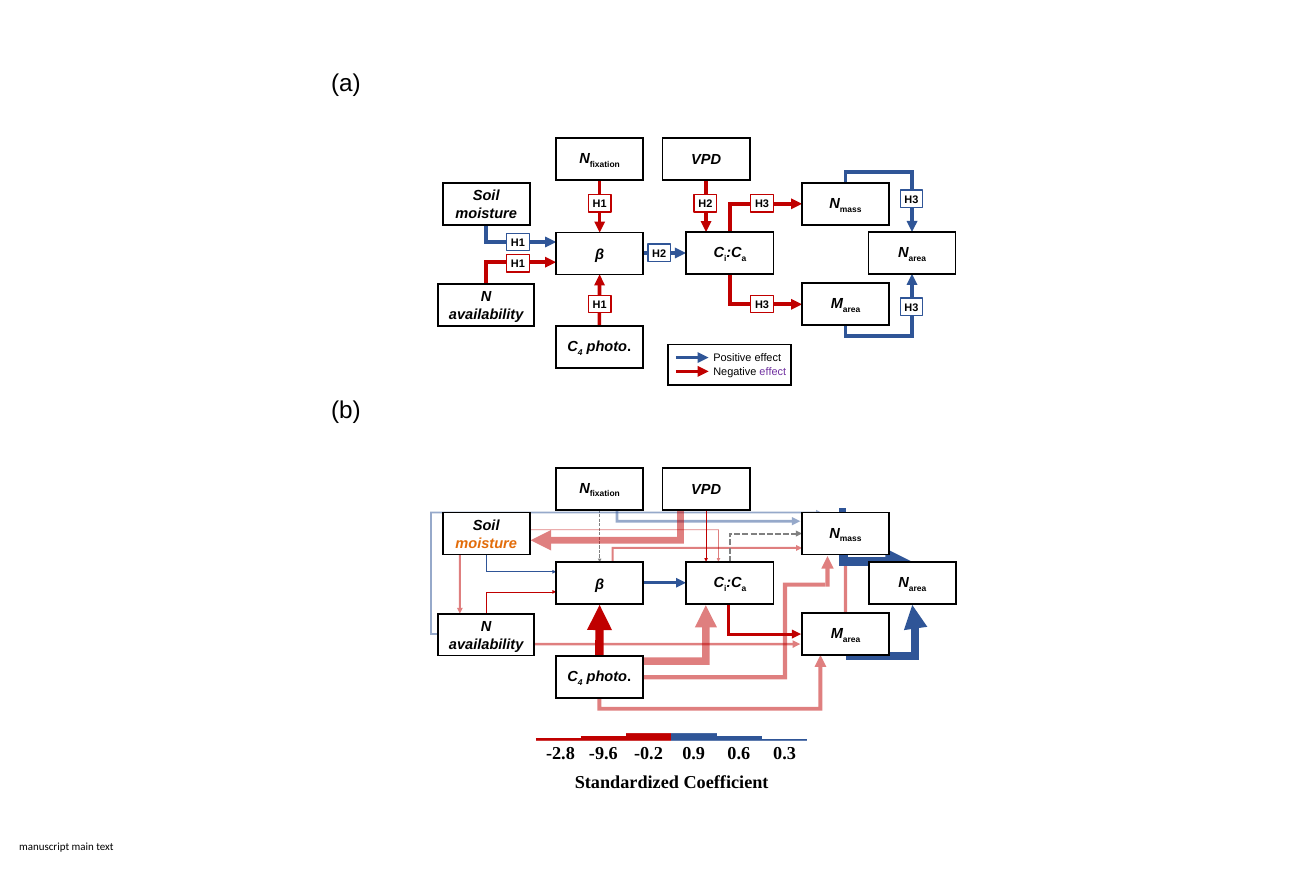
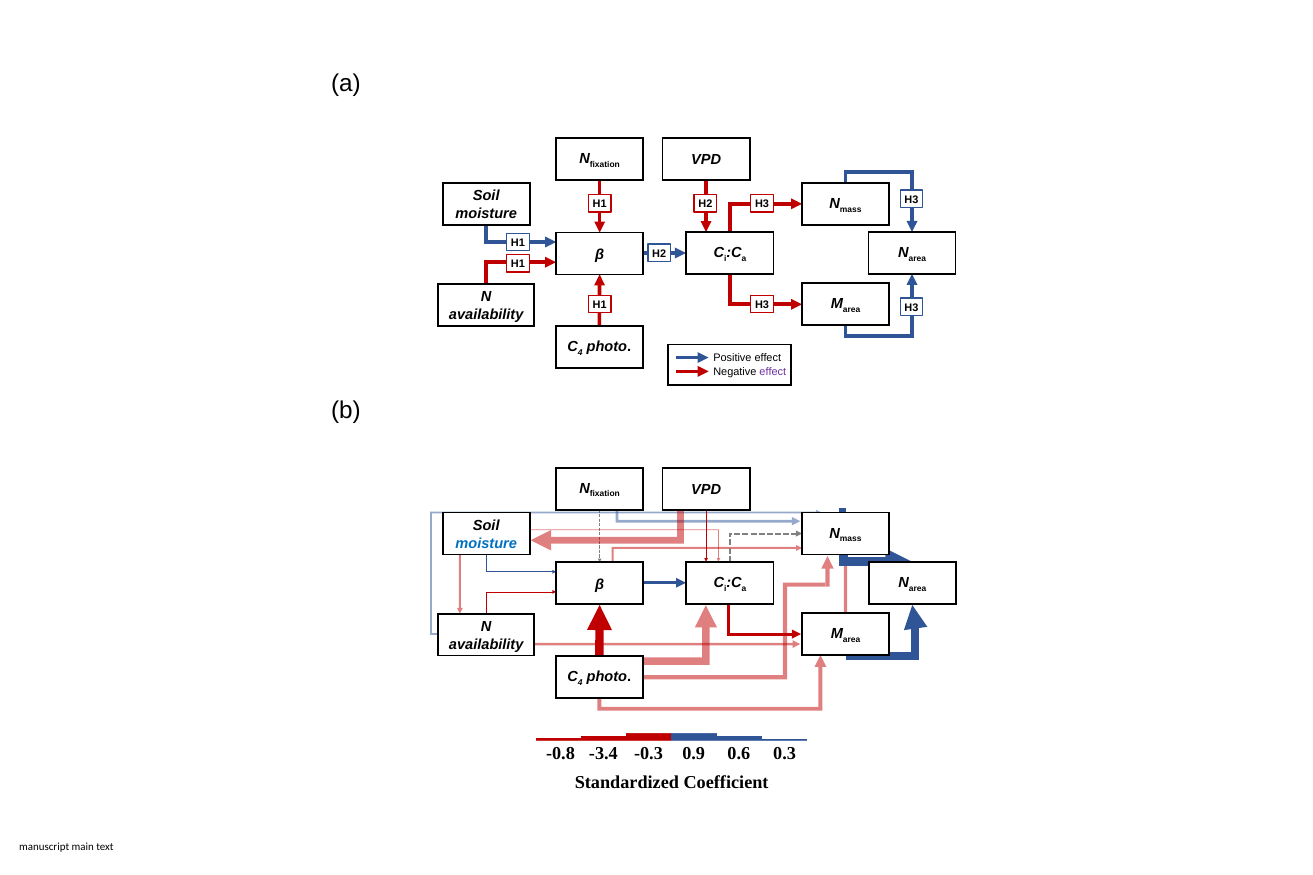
moisture colour: orange -> blue (486, 543)
-0.2: -0.2 -> -0.3 (648, 754)
-9.6: -9.6 -> -3.4 (603, 754)
-2.8: -2.8 -> -0.8 (560, 754)
